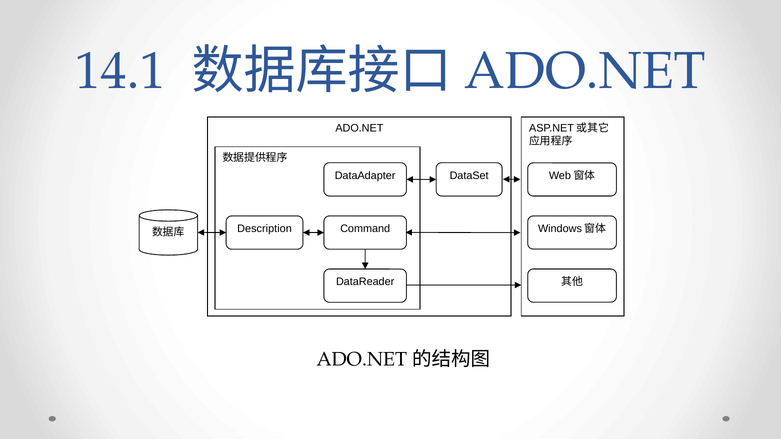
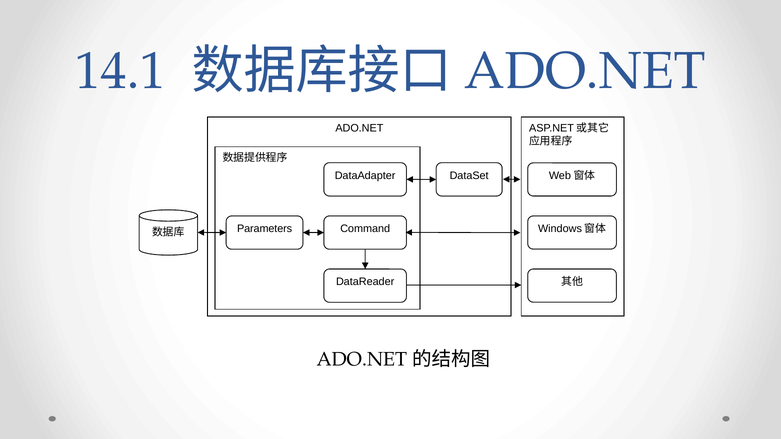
Description: Description -> Parameters (265, 229)
